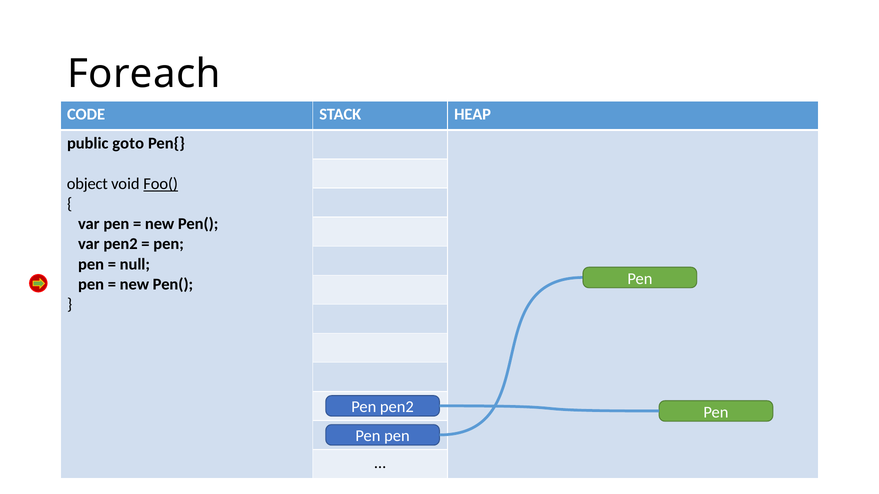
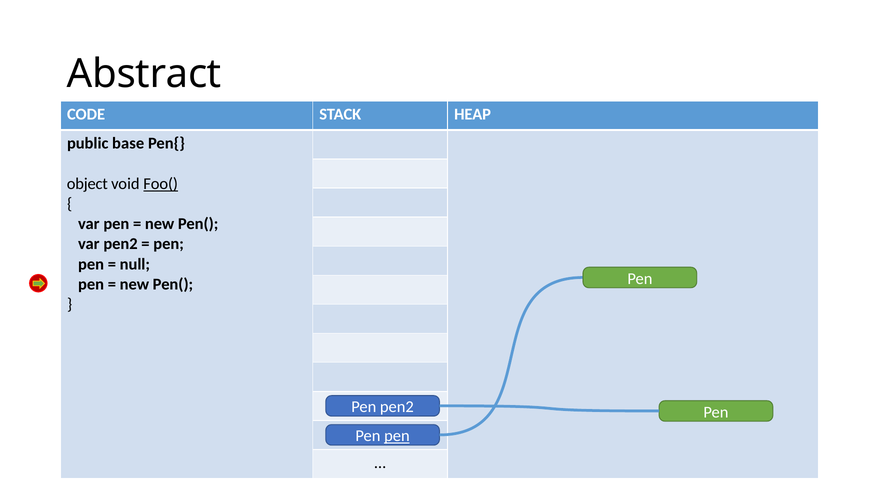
Foreach: Foreach -> Abstract (144, 74)
goto: goto -> base (128, 144)
pen underline: none -> present (397, 436)
